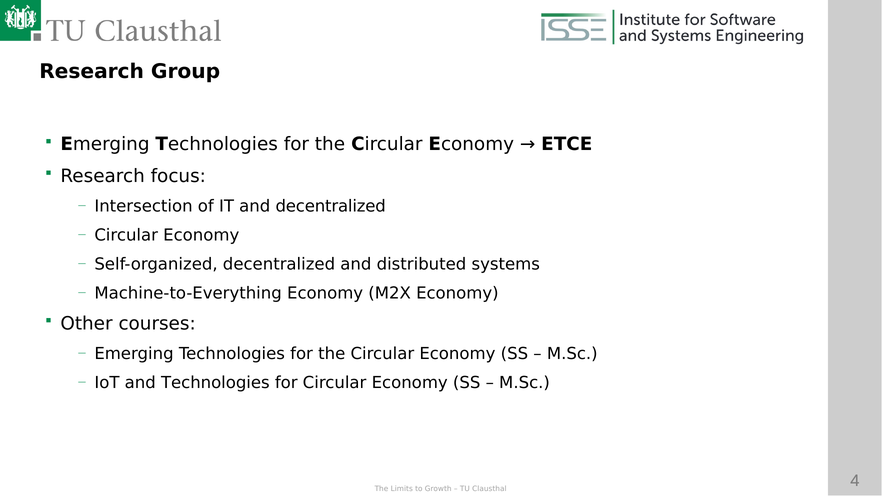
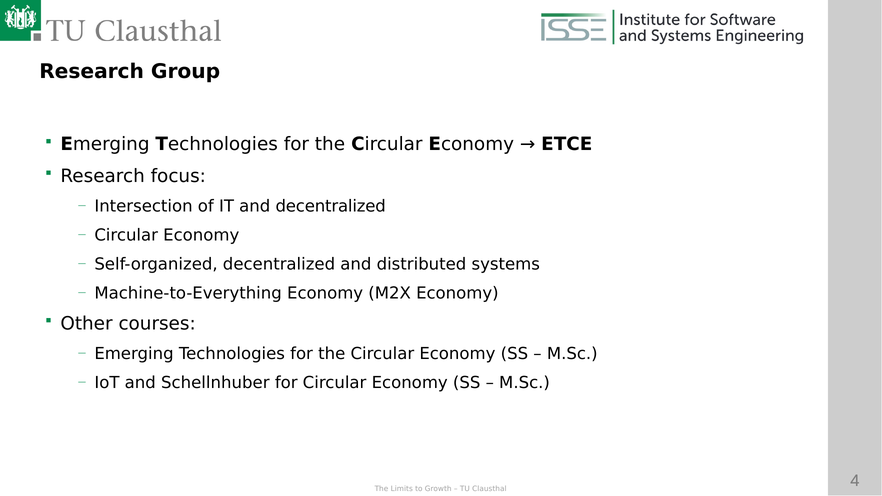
and Technologies: Technologies -> Schellnhuber (215, 383)
